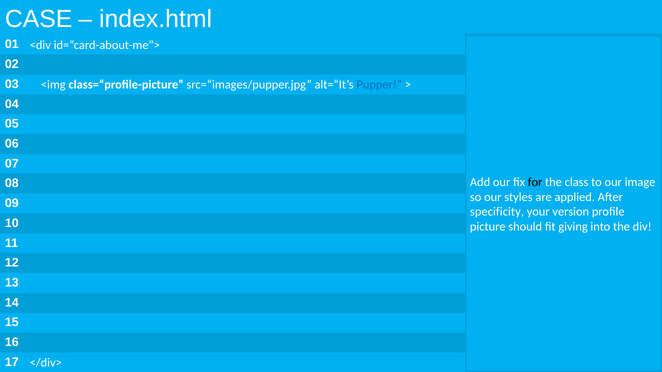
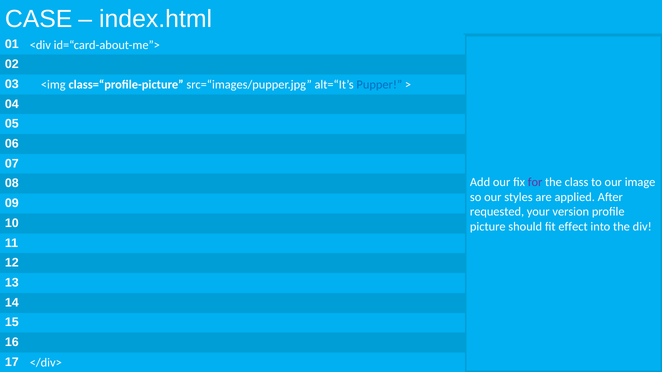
for colour: black -> purple (535, 182)
specificity: specificity -> requested (497, 212)
giving: giving -> effect (573, 227)
